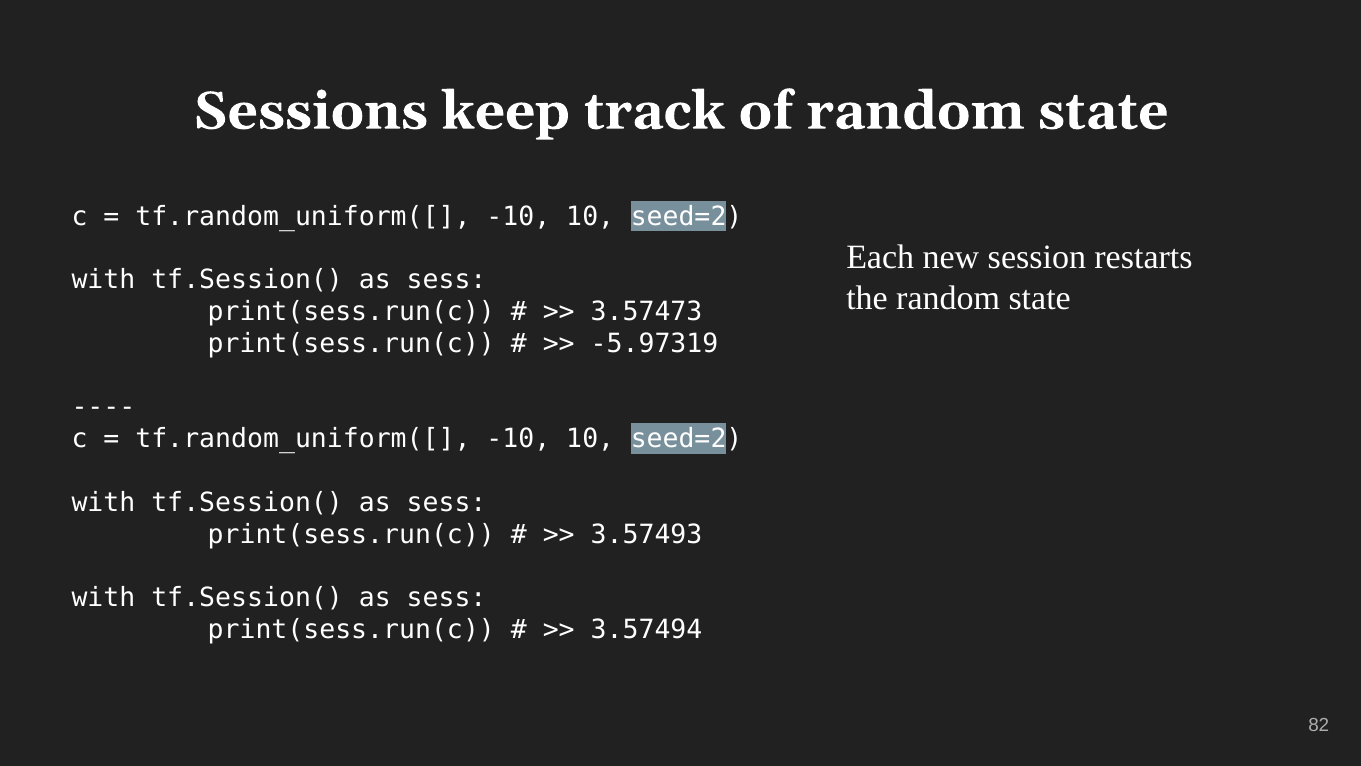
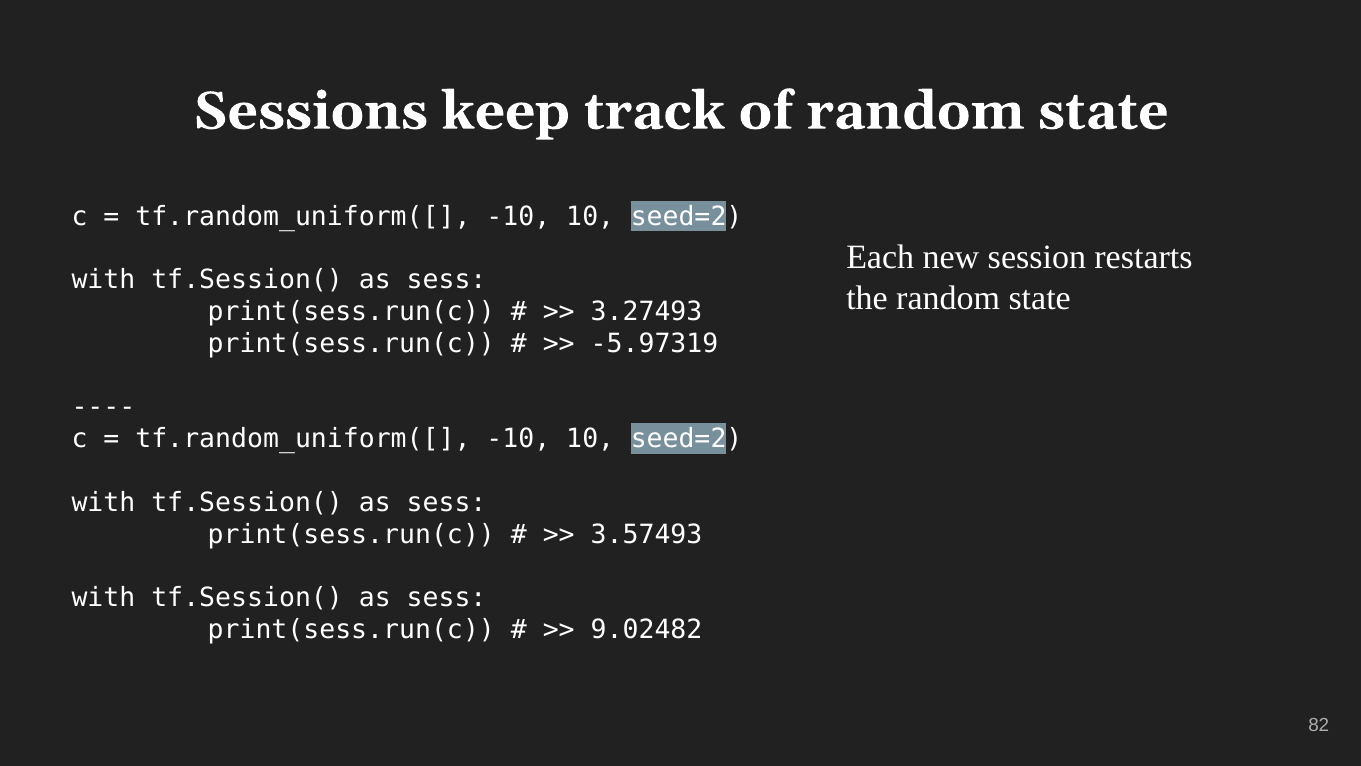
3.57473: 3.57473 -> 3.27493 (647, 312)
3.57494: 3.57494 -> 9.02482 (647, 629)
